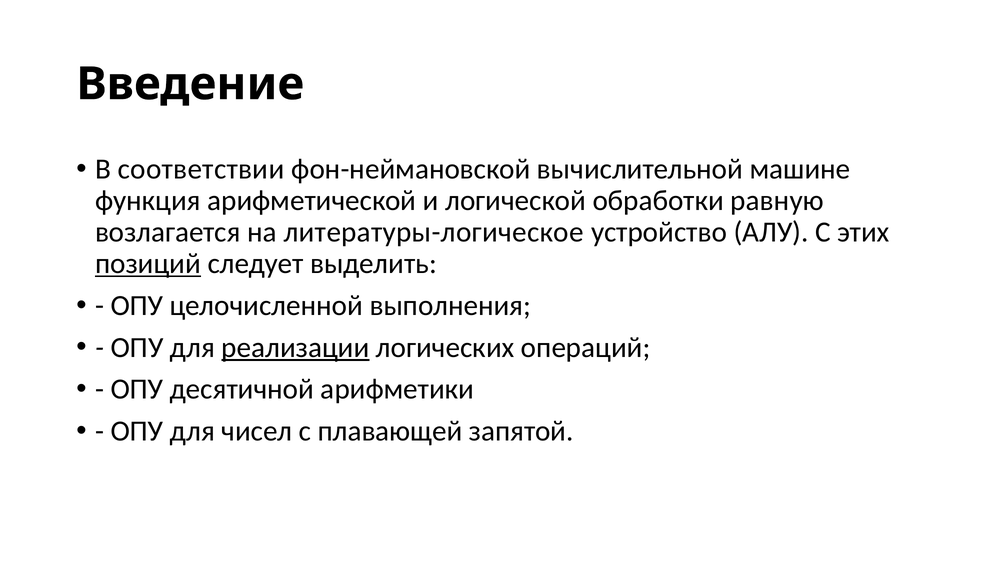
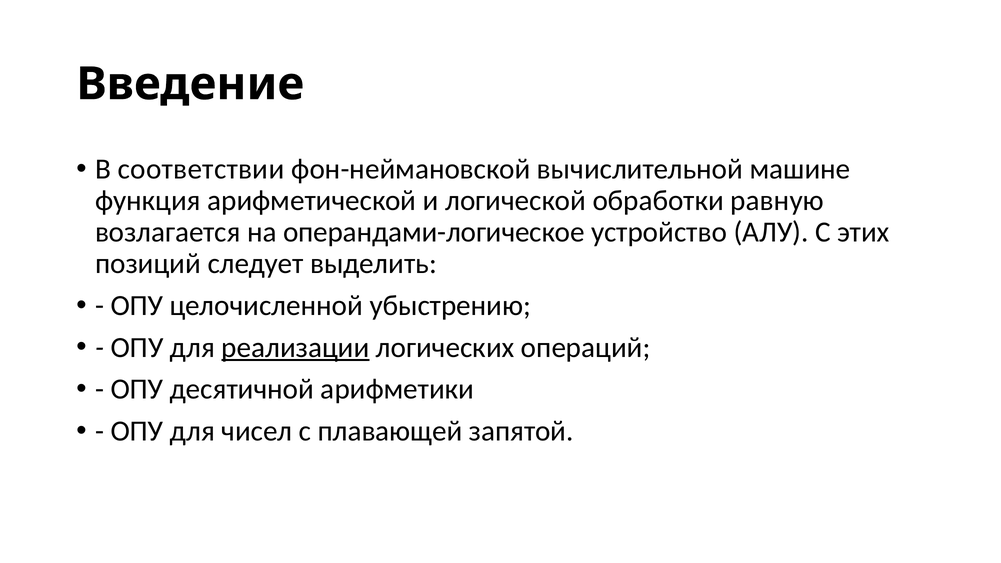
литературы-логическое: литературы-логическое -> операндами-логическое (434, 232)
позиций underline: present -> none (148, 264)
выполнения: выполнения -> убыстрению (450, 306)
